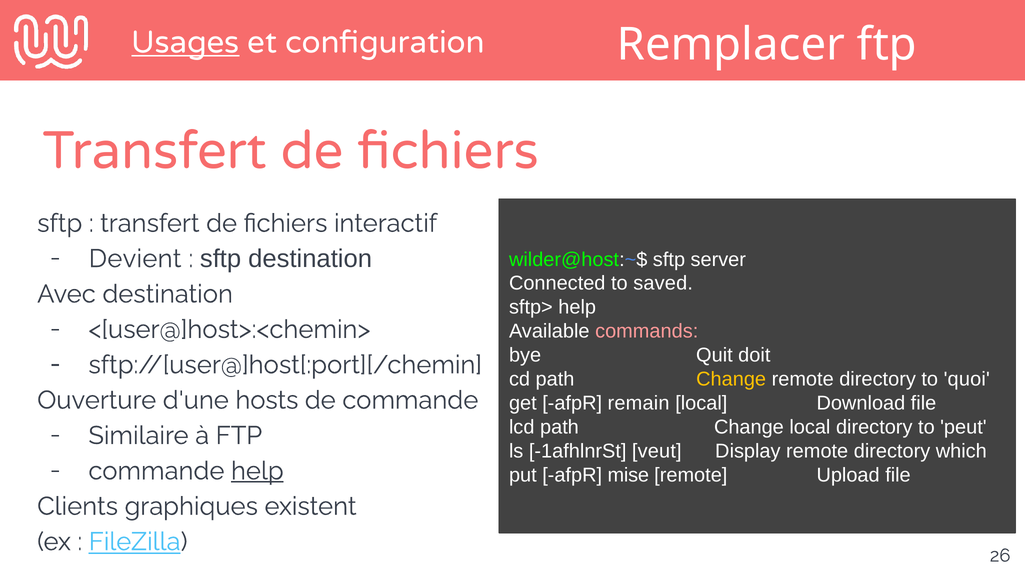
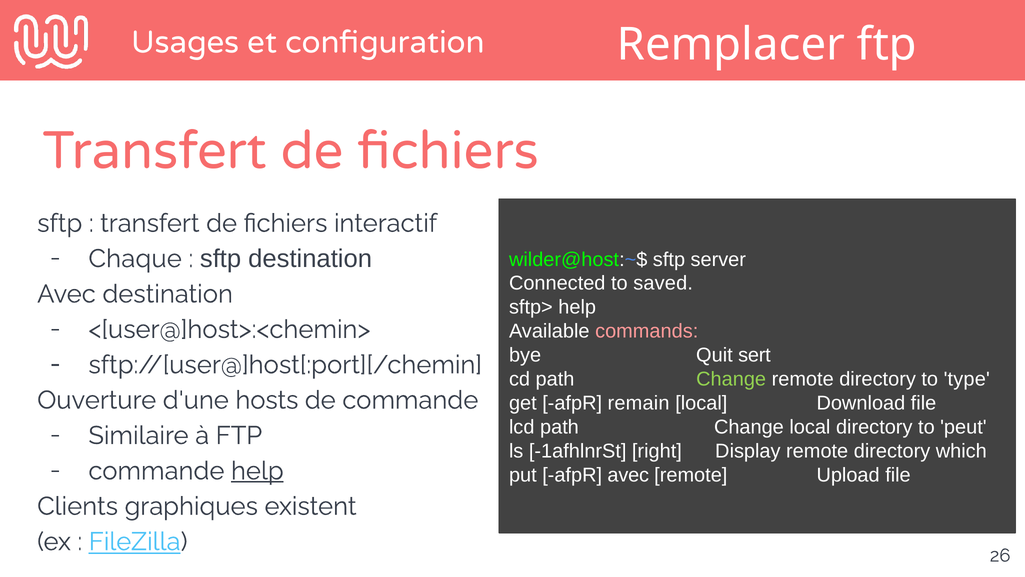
Usages underline: present -> none (185, 42)
Devient: Devient -> Chaque (135, 258)
doit: doit -> sert (754, 355)
Change colour: yellow -> light green (731, 379)
quoi: quoi -> type (967, 379)
veut: veut -> right (657, 451)
afpR mise: mise -> avec (628, 475)
